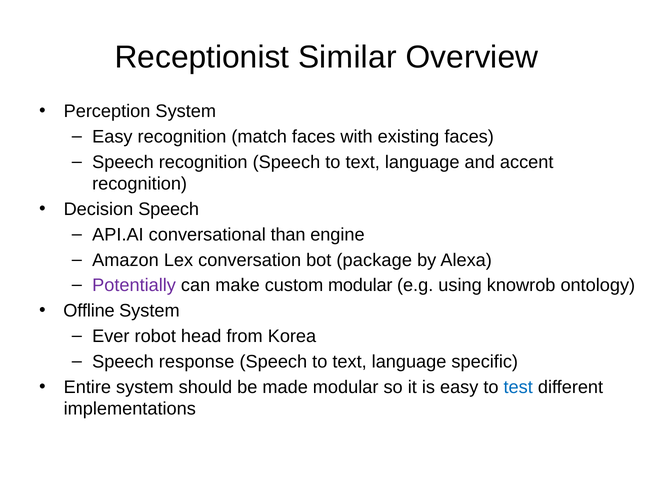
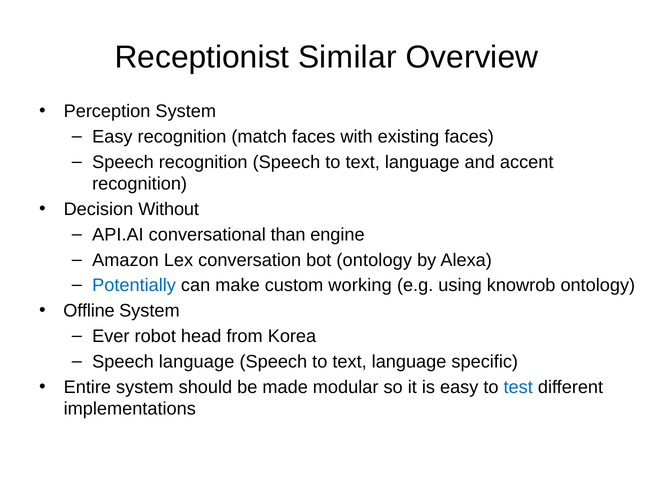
Decision Speech: Speech -> Without (169, 209)
bot package: package -> ontology (374, 260)
Potentially colour: purple -> blue (134, 285)
custom modular: modular -> working (360, 285)
Speech response: response -> language (197, 362)
